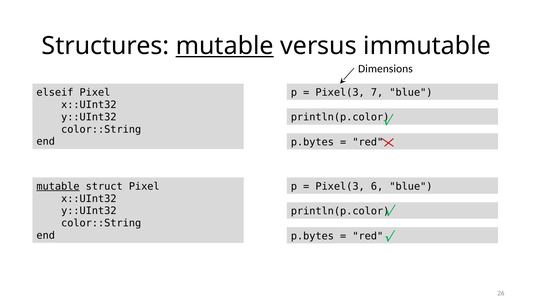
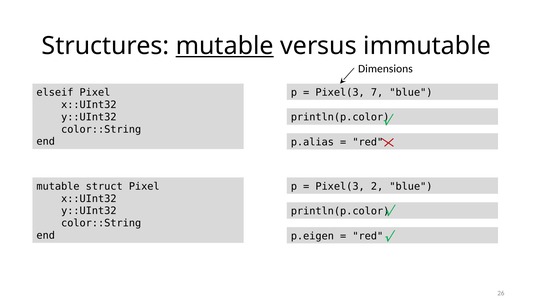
p.bytes: p.bytes -> p.alias (312, 142)
mutable underline: present -> none (58, 186)
6: 6 -> 2 (377, 186)
p.bytes: p.bytes -> p.eigen (312, 236)
